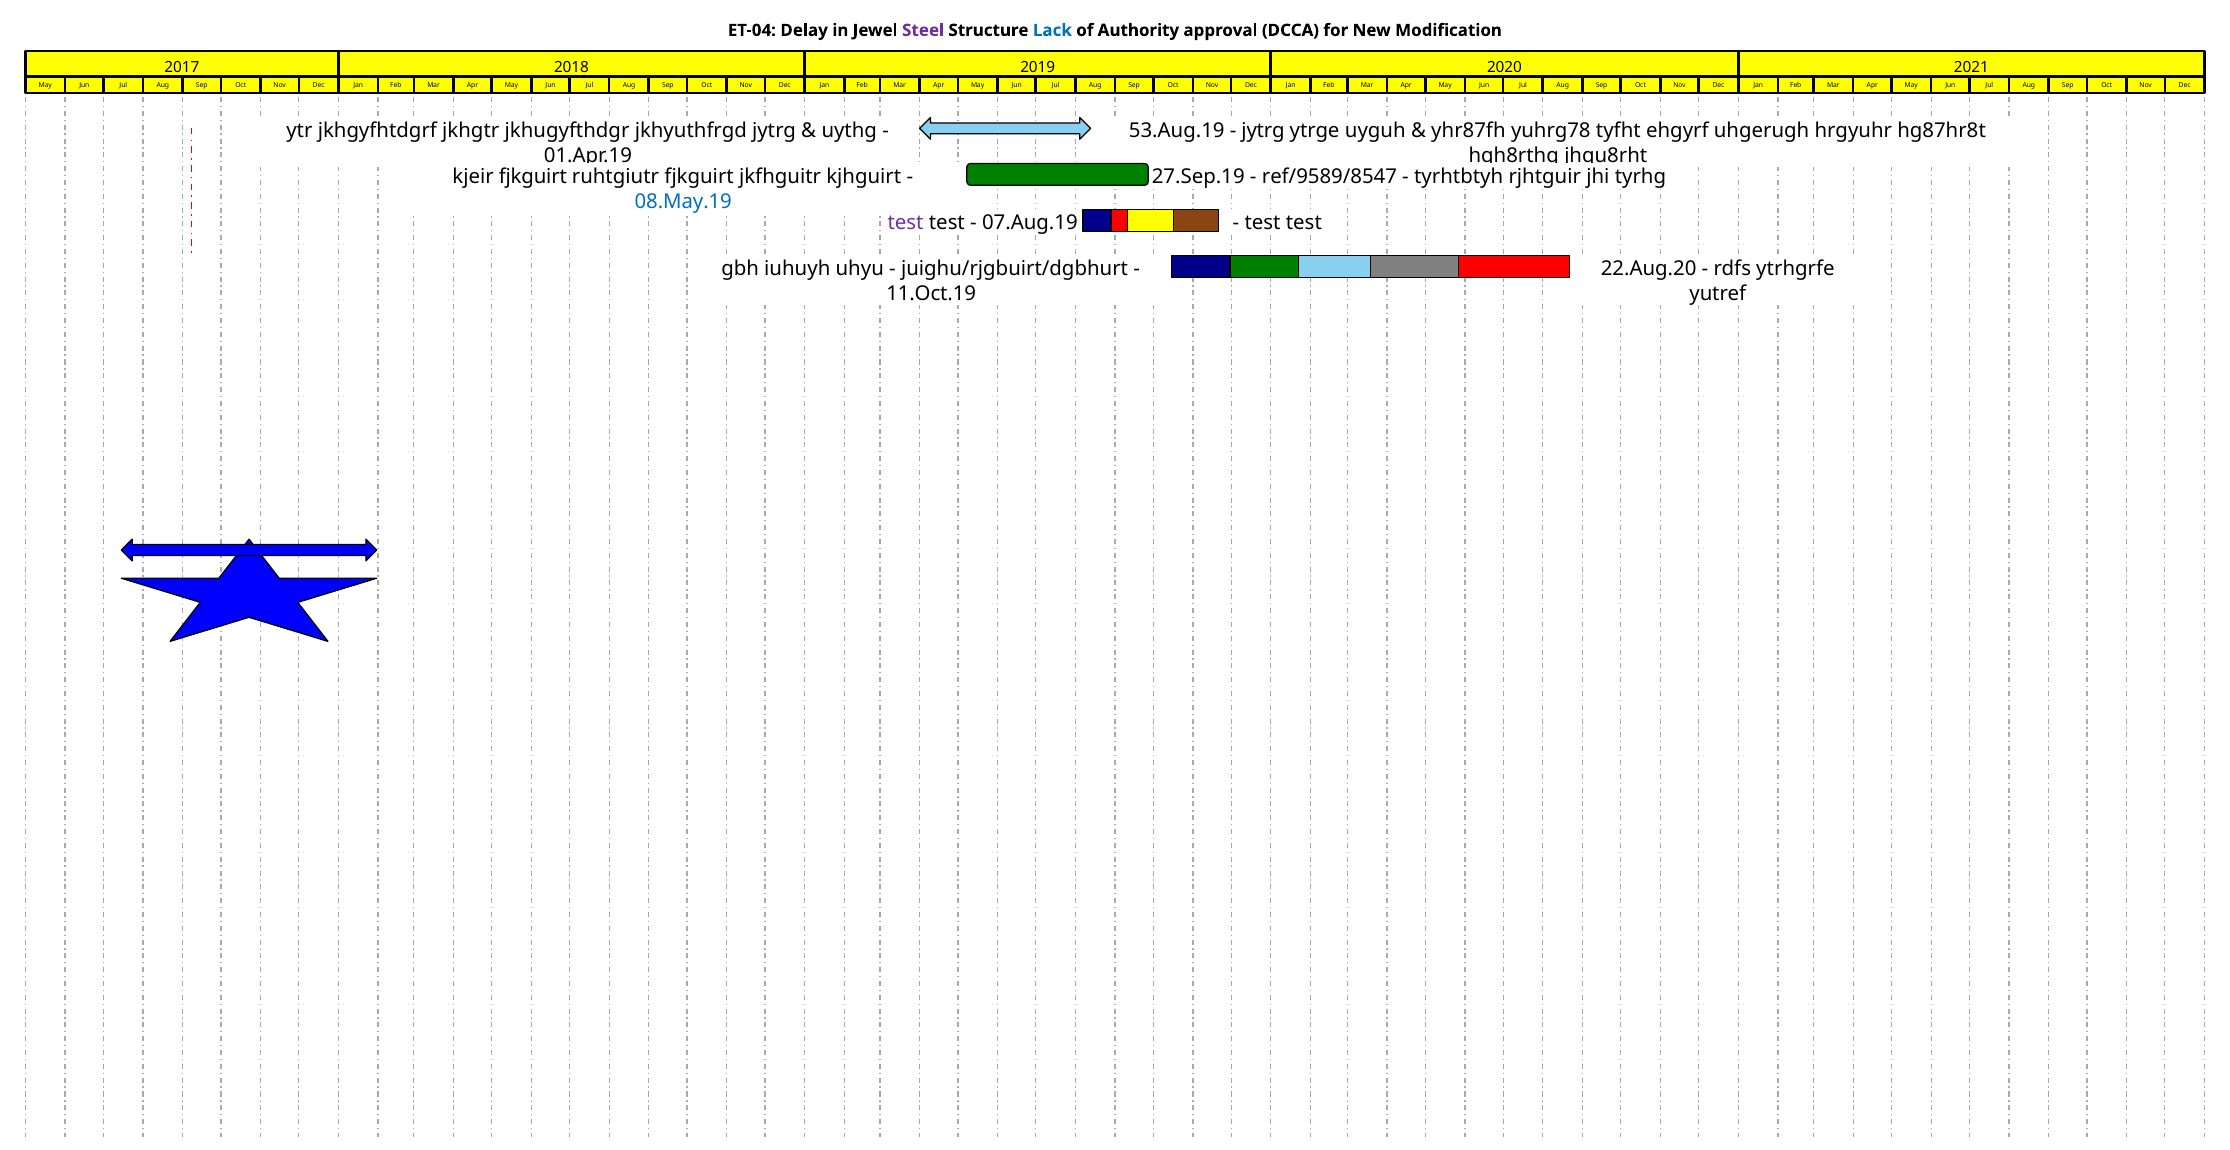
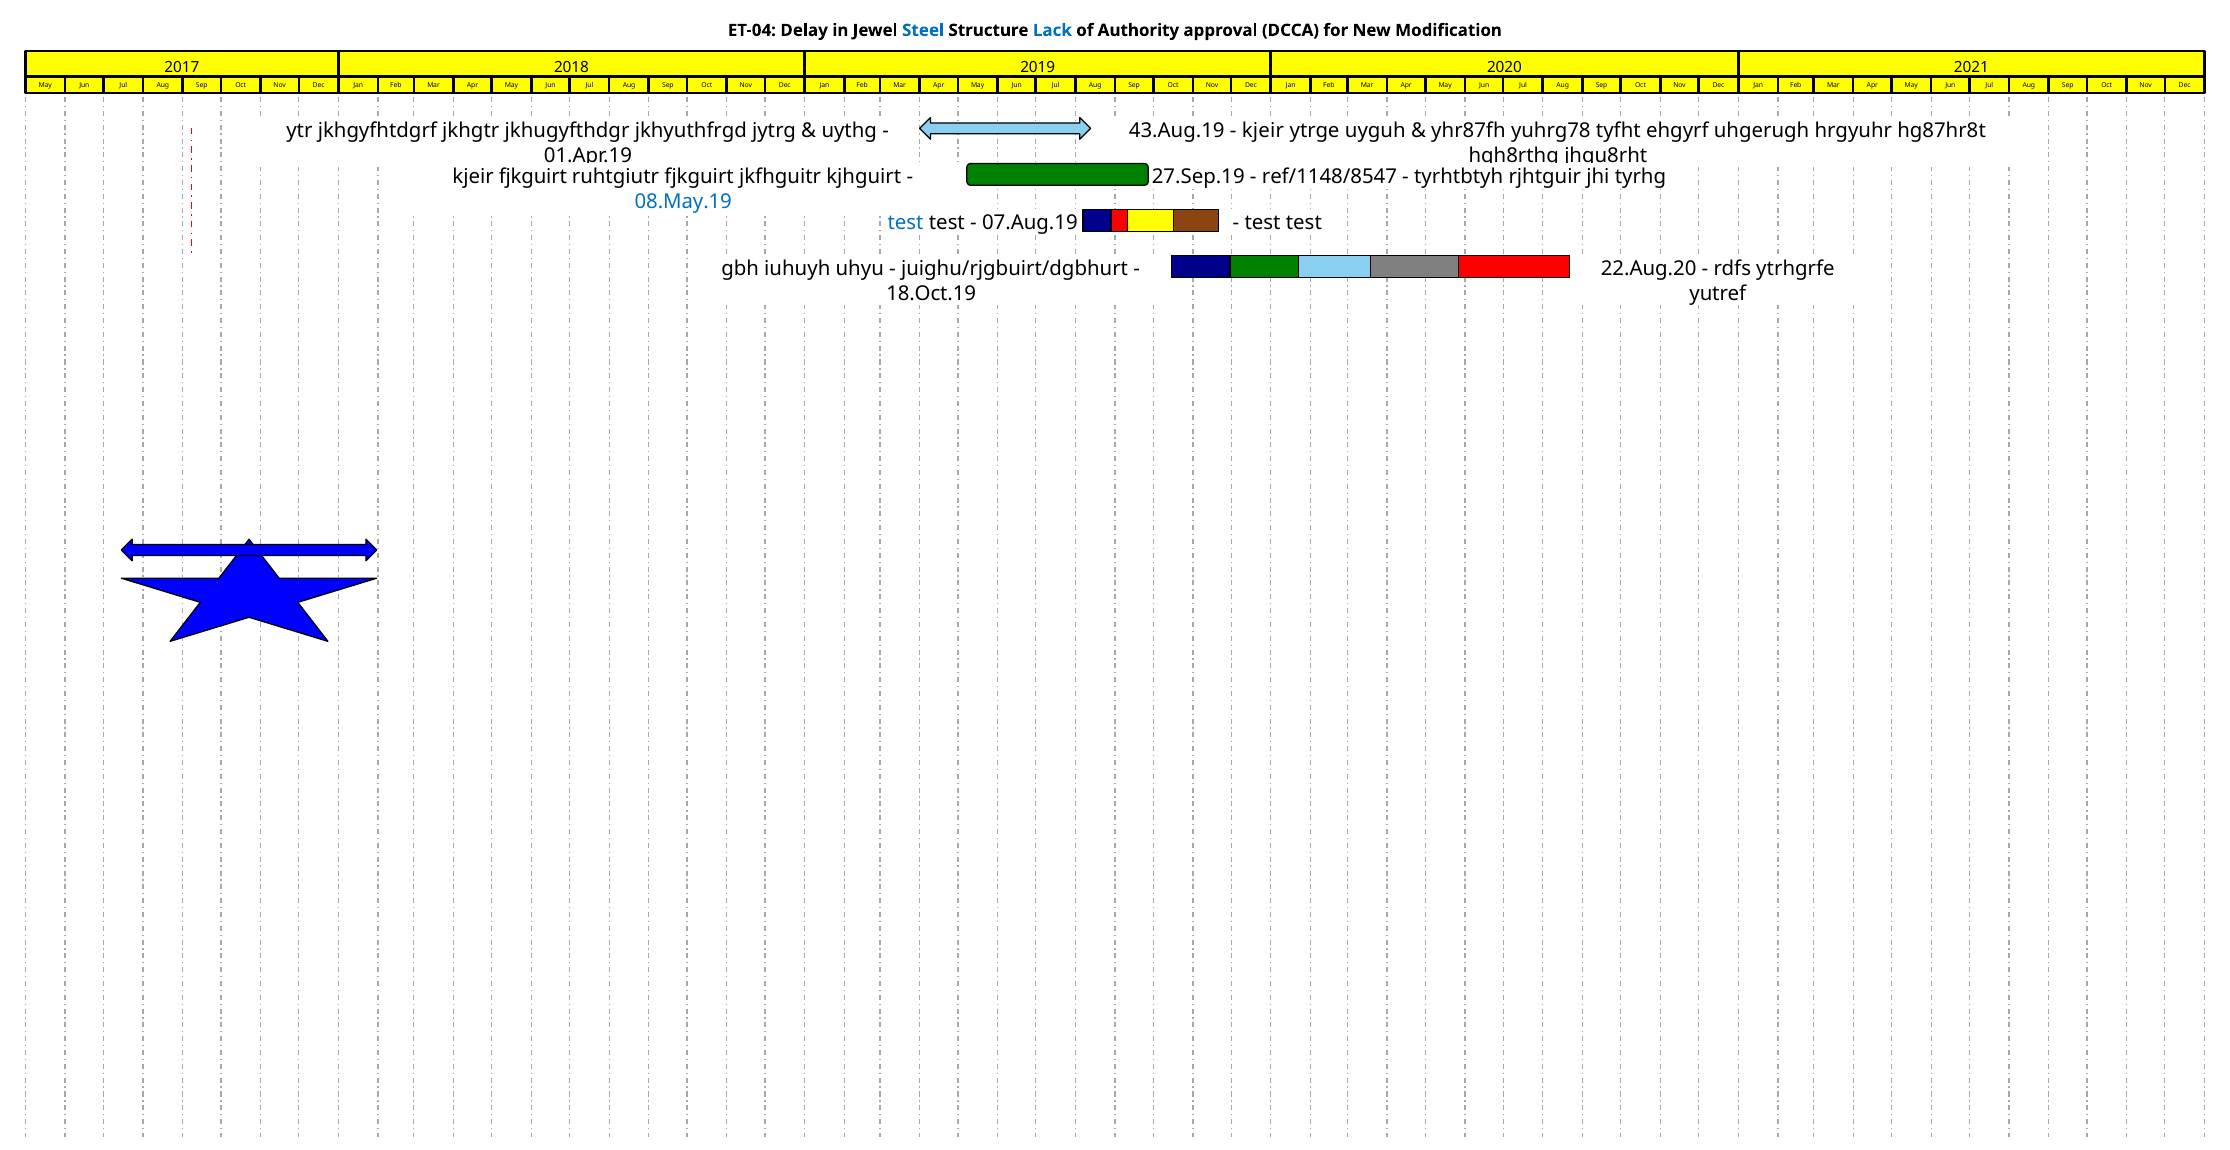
Steel colour: purple -> blue (923, 30)
53.Aug.19: 53.Aug.19 -> 43.Aug.19 (1177, 131)
jytrg: jytrg -> kjeir (1263, 131)
ref/9589/8547: ref/9589/8547 -> ref/1148/8547 (1329, 177)
test colour: purple -> blue (906, 223)
11.Oct.19: 11.Oct.19 -> 18.Oct.19 (931, 294)
